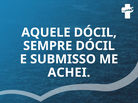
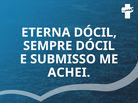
AQUELE: AQUELE -> ETERNA (46, 33)
